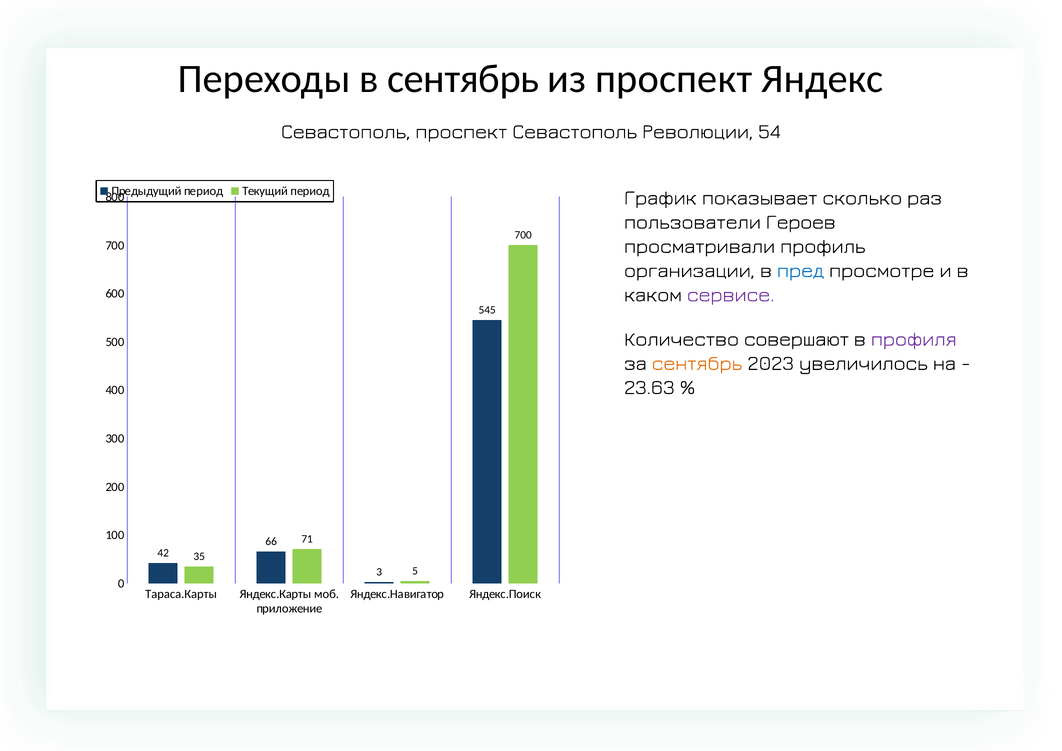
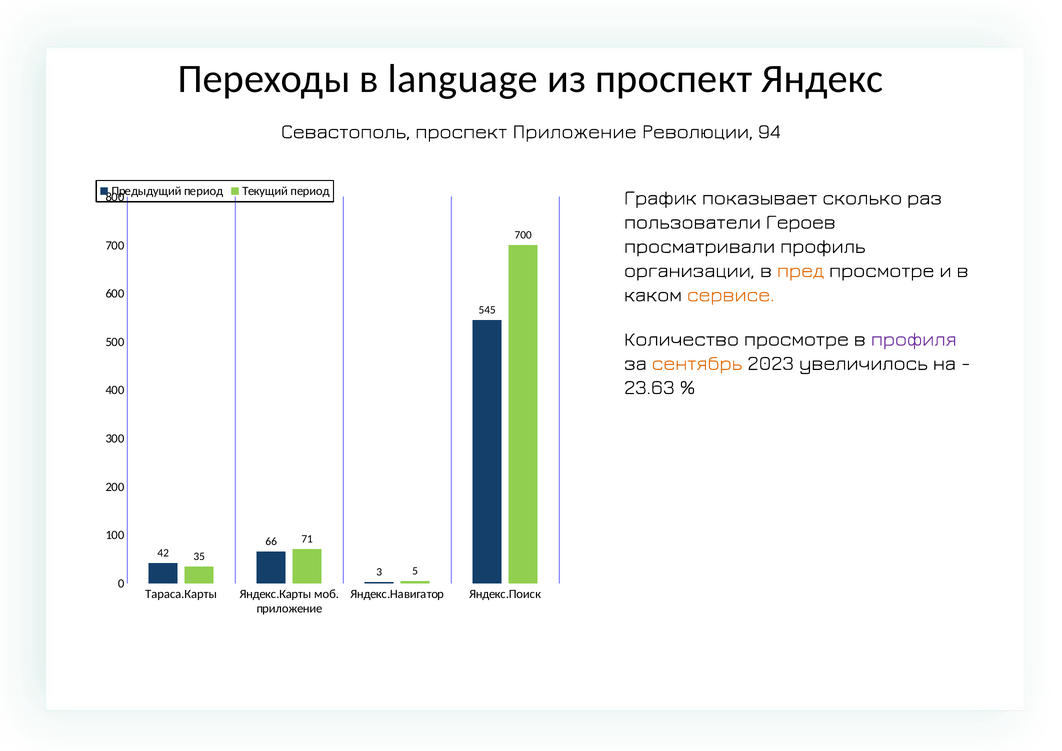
в сентябрь: сентябрь -> language (463, 79)
проспект Севастополь: Севастополь -> Приложение (575, 132)
54: 54 -> 94 (769, 132)
пред colour: blue -> orange (801, 270)
сервисе colour: purple -> orange (731, 295)
Количество совершают: совершают -> просмотре (796, 339)
